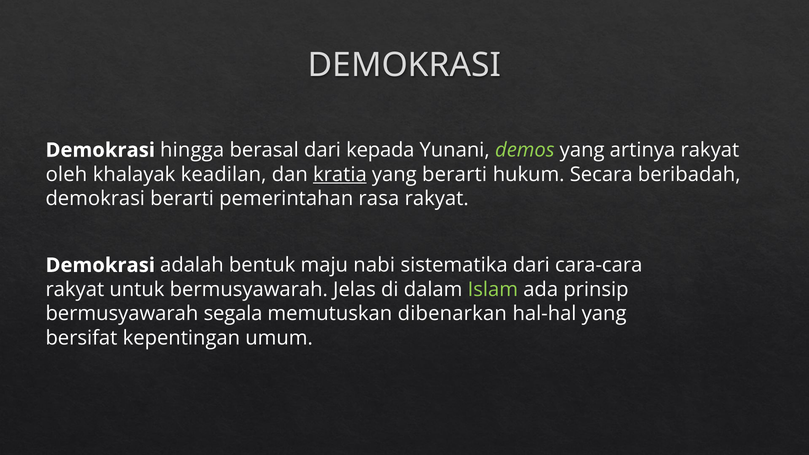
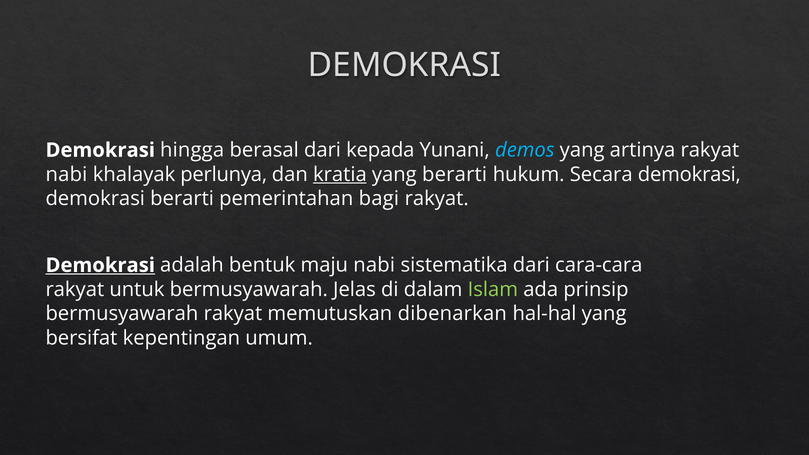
demos colour: light green -> light blue (525, 150)
oleh: oleh -> nabi (66, 174)
keadilan: keadilan -> perlunya (224, 174)
Secara beribadah: beribadah -> demokrasi (689, 174)
rasa: rasa -> bagi (379, 199)
Demokrasi underline: none -> present (100, 265)
bermusyawarah segala: segala -> rakyat (233, 314)
